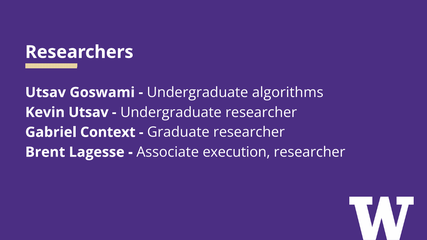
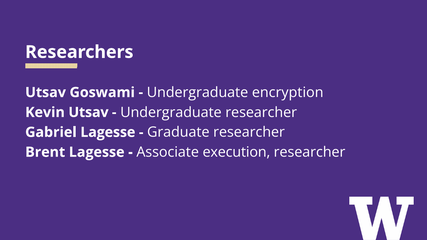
algorithms: algorithms -> encryption (288, 92)
Gabriel Context: Context -> Lagesse (108, 132)
